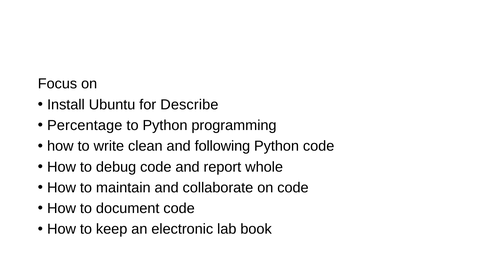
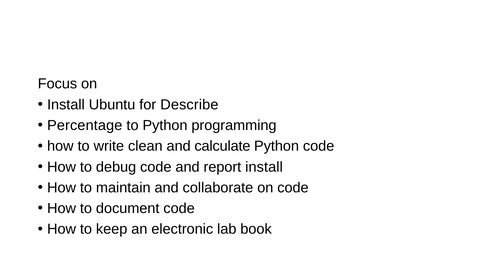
following: following -> calculate (222, 146)
report whole: whole -> install (264, 167)
